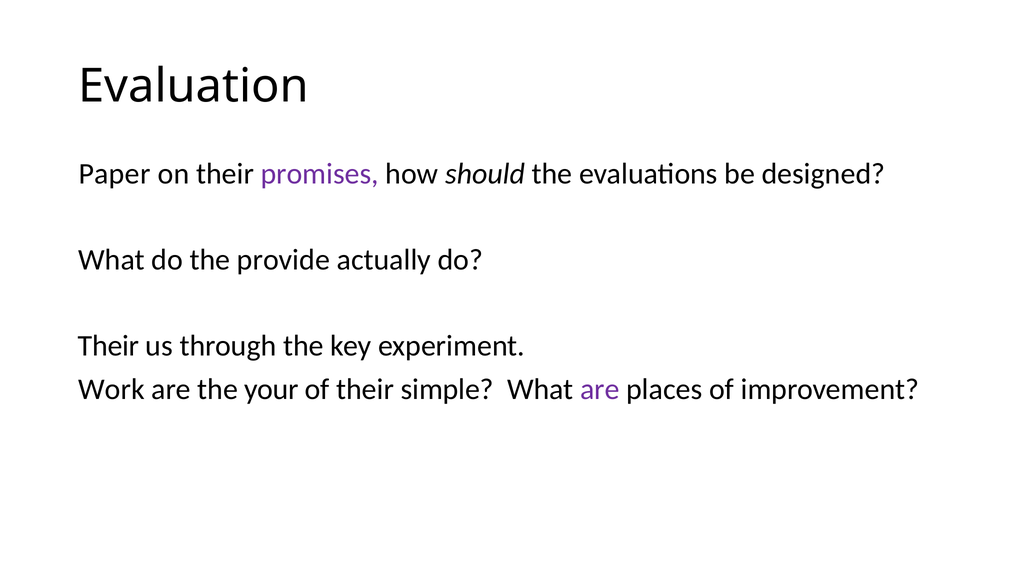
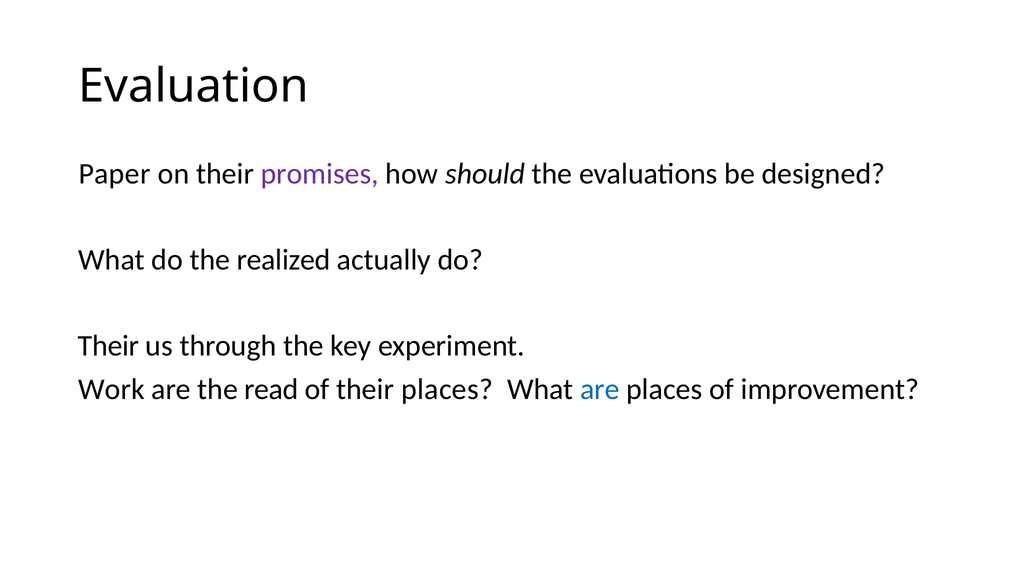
provide: provide -> realized (284, 260)
your: your -> read (271, 389)
their simple: simple -> places (447, 389)
are colour: purple -> blue (600, 389)
